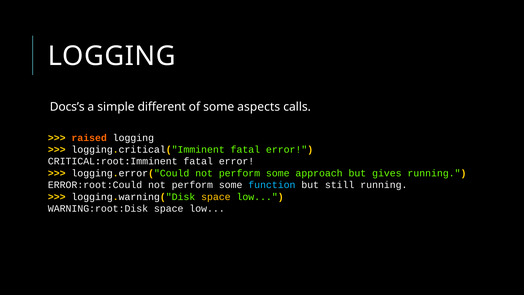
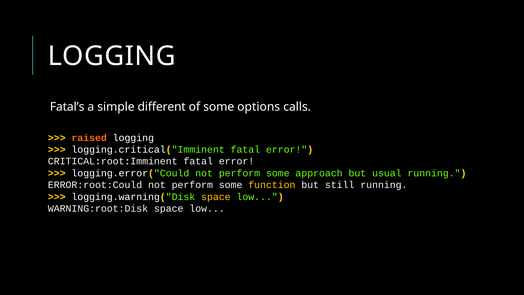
Docs’s: Docs’s -> Fatal’s (67, 107)
aspects: aspects -> options (259, 107)
gives: gives -> usual (387, 173)
function colour: light blue -> yellow (272, 185)
